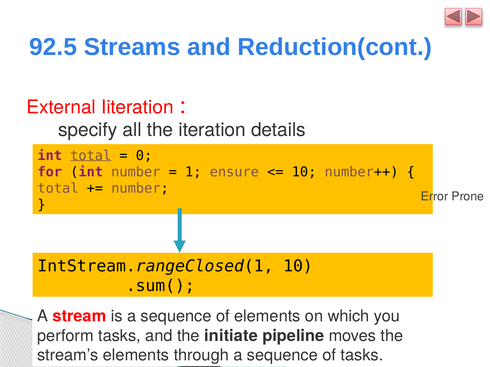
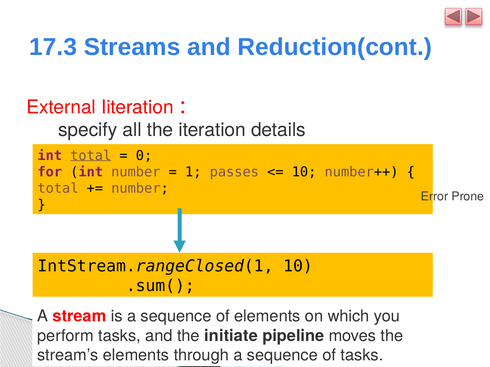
92.5: 92.5 -> 17.3 (53, 47)
ensure: ensure -> passes (234, 172)
